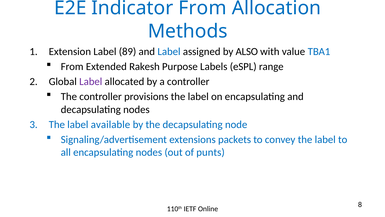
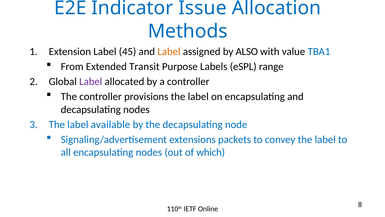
Indicator From: From -> Issue (202, 8)
89: 89 -> 45 (128, 52)
Label colour: blue -> orange (169, 52)
Rakesh: Rakesh -> Transit (144, 66)
punts: punts -> which (211, 152)
